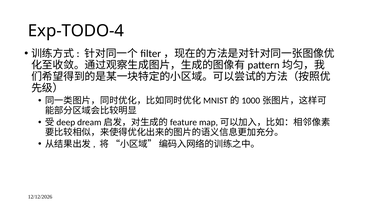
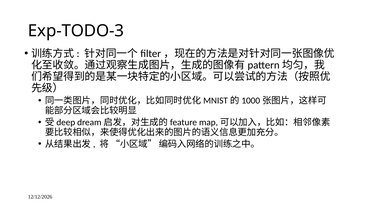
Exp-TODO-4: Exp-TODO-4 -> Exp-TODO-3 (76, 31)
